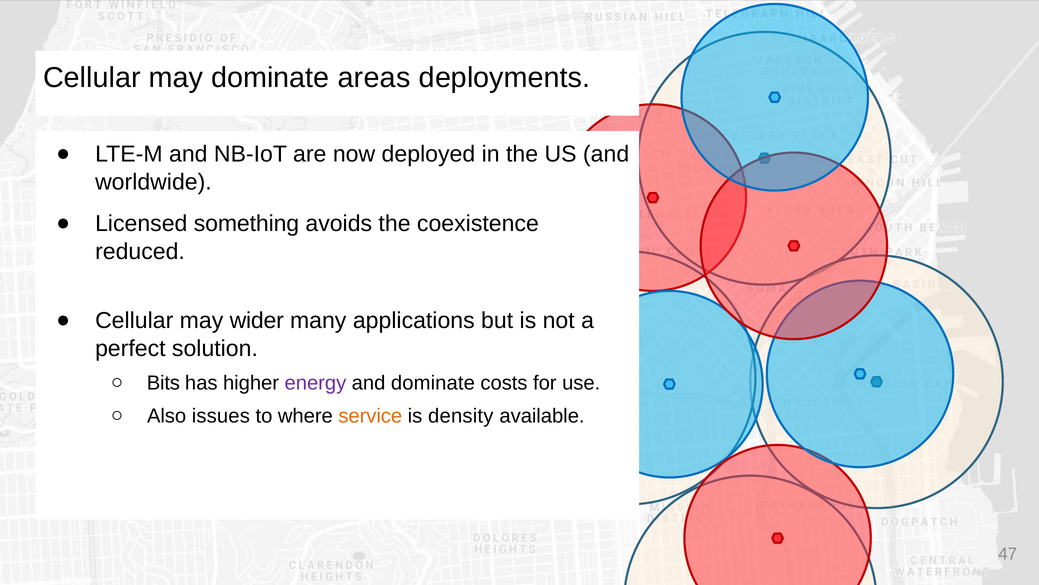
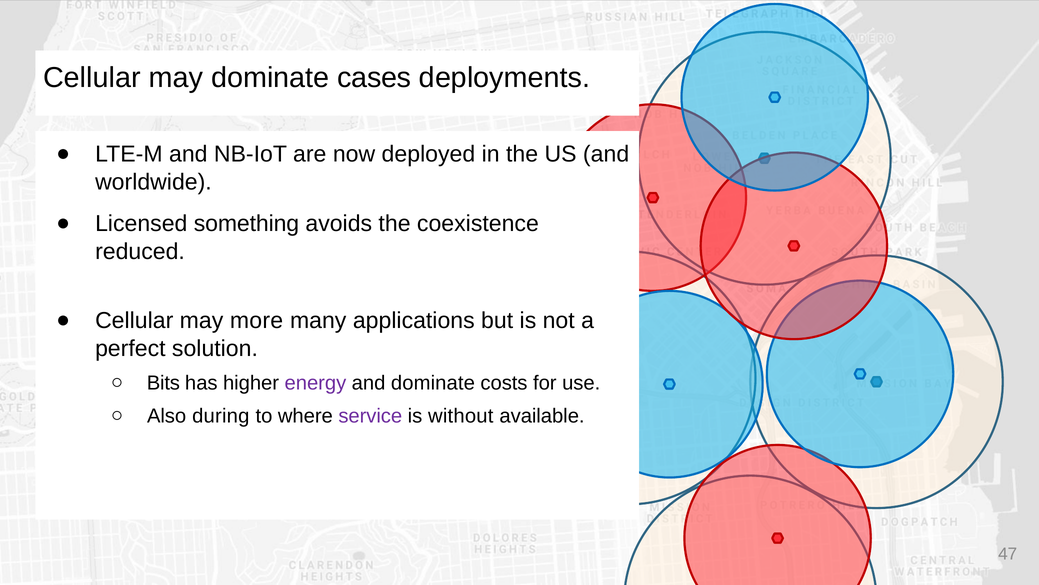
areas: areas -> cases (374, 78)
wider: wider -> more (257, 321)
issues: issues -> during (221, 416)
service colour: orange -> purple (370, 416)
density: density -> without (461, 416)
